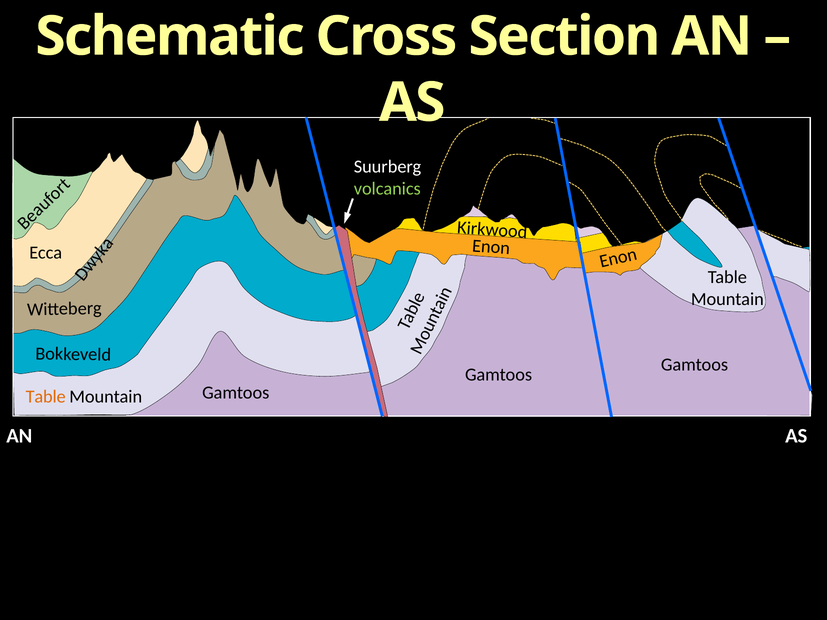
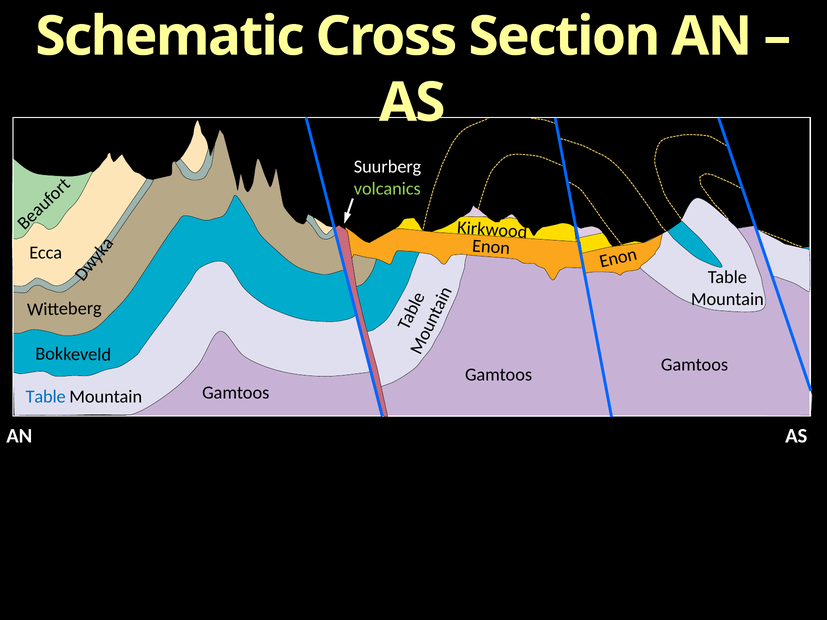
Table colour: orange -> blue (46, 397)
